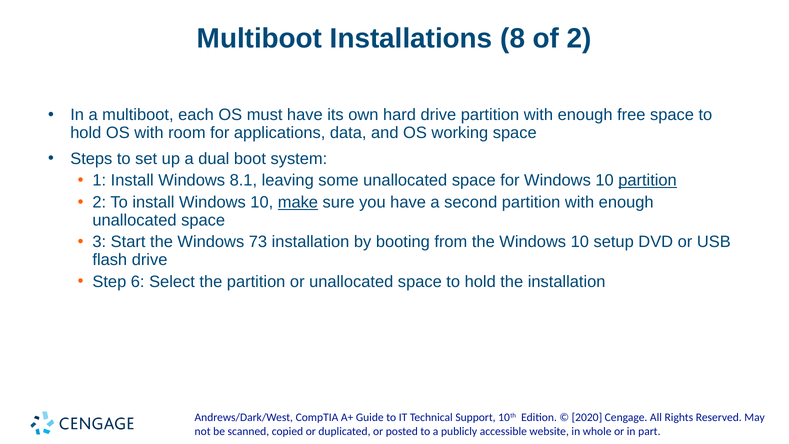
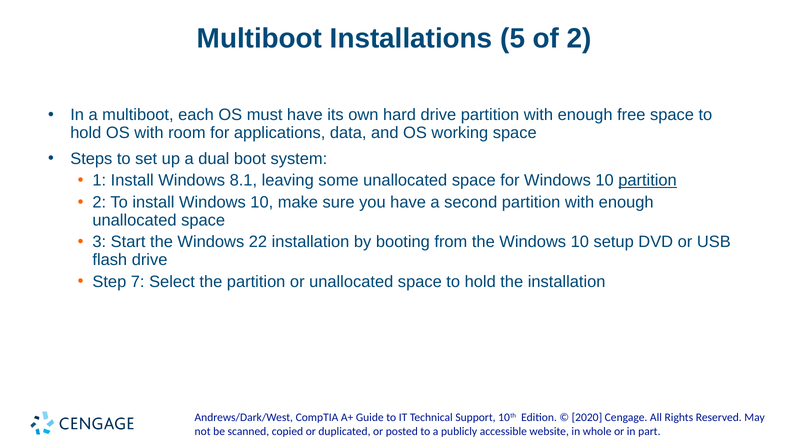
8: 8 -> 5 (513, 39)
make underline: present -> none (298, 202)
73: 73 -> 22 (258, 242)
6: 6 -> 7 (138, 281)
